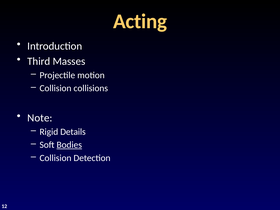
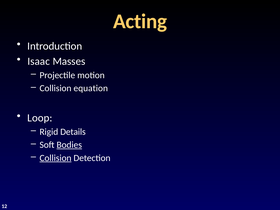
Third: Third -> Isaac (39, 61)
collisions: collisions -> equation (91, 88)
Note: Note -> Loop (40, 118)
Collision underline: none -> present (55, 158)
